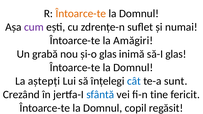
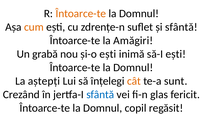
cum colour: purple -> orange (34, 27)
și numai: numai -> sfântă (181, 27)
și-o glas: glas -> ești (108, 54)
să-I glas: glas -> ești (176, 54)
cât colour: blue -> orange (134, 81)
tine: tine -> glas (159, 95)
